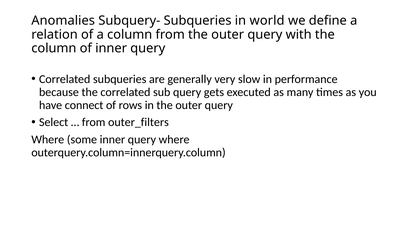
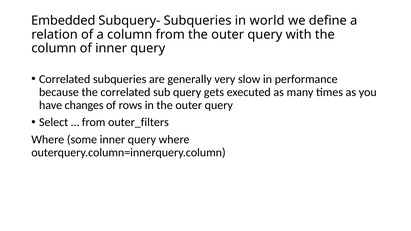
Anomalies: Anomalies -> Embedded (63, 21)
connect: connect -> changes (84, 105)
